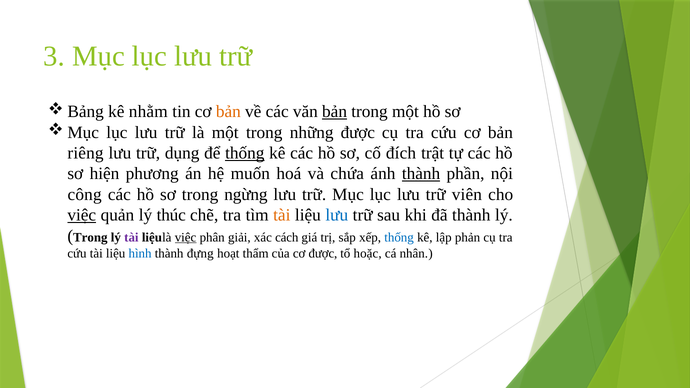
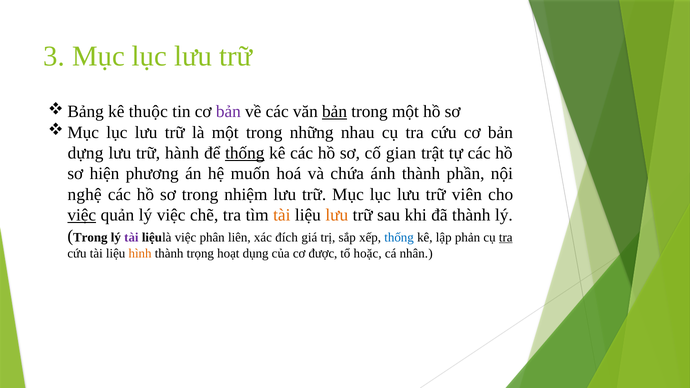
nhằm: nhằm -> thuộc (148, 112)
bản colour: orange -> purple (228, 112)
những được: được -> nhau (358, 132)
riêng: riêng -> dựng (86, 153)
dụng: dụng -> hành (182, 153)
đích: đích -> gian (401, 153)
thành underline: present -> none (421, 174)
công: công -> nghệ (85, 195)
ngừng: ngừng -> nhiệm (246, 195)
lý thúc: thúc -> việc (171, 215)
lưu colour: blue -> orange (337, 215)
việc underline: present -> none (186, 237)
giải: giải -> liên (239, 237)
cách: cách -> đích (287, 237)
tra underline: none -> present (506, 237)
hình colour: blue -> orange (140, 254)
đựng: đựng -> trọng (200, 254)
thẩm: thẩm -> dụng (256, 254)
